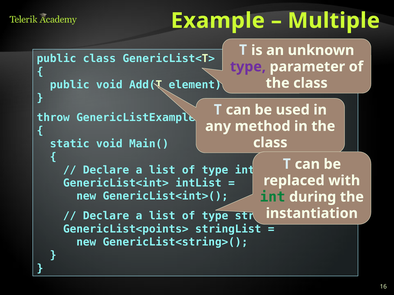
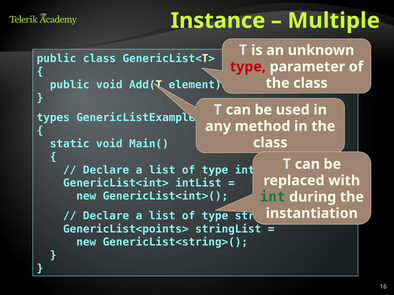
Example: Example -> Instance (218, 21)
type colour: purple -> red (248, 67)
throw: throw -> types (53, 118)
